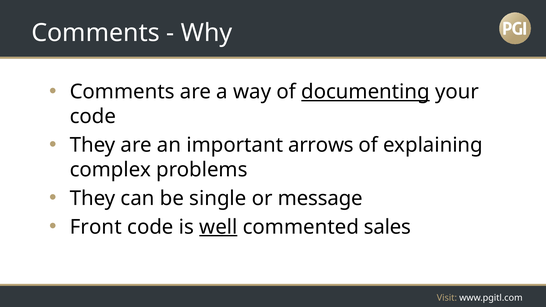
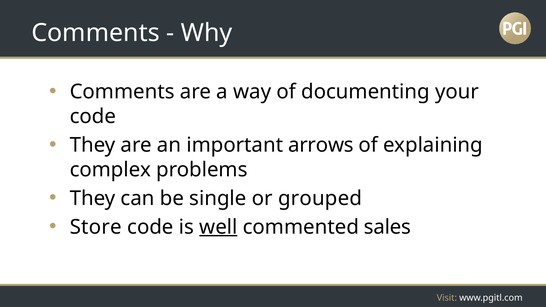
documenting underline: present -> none (366, 92)
message: message -> grouped (320, 198)
Front: Front -> Store (96, 227)
